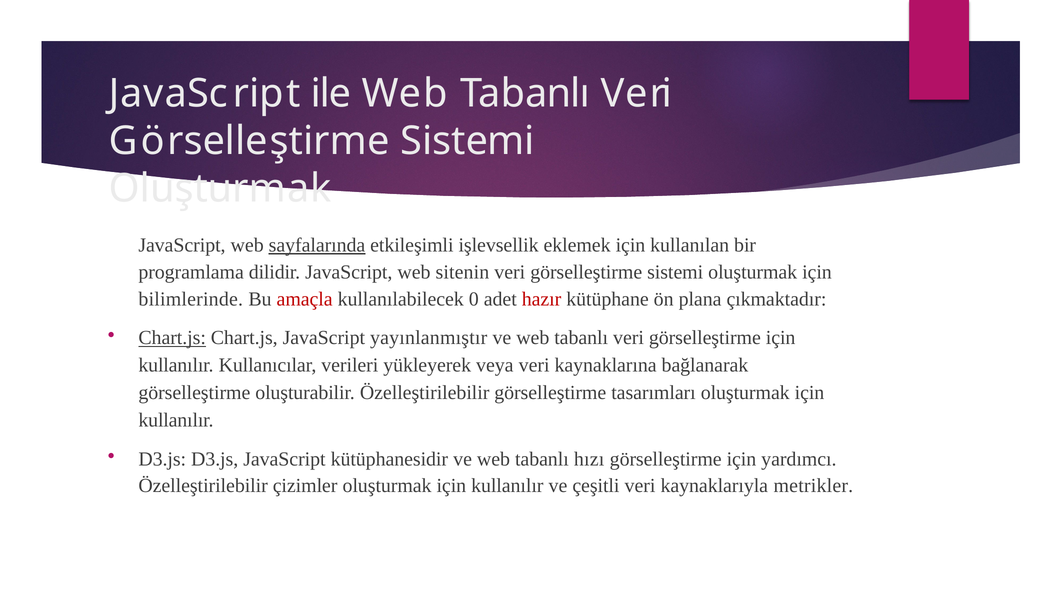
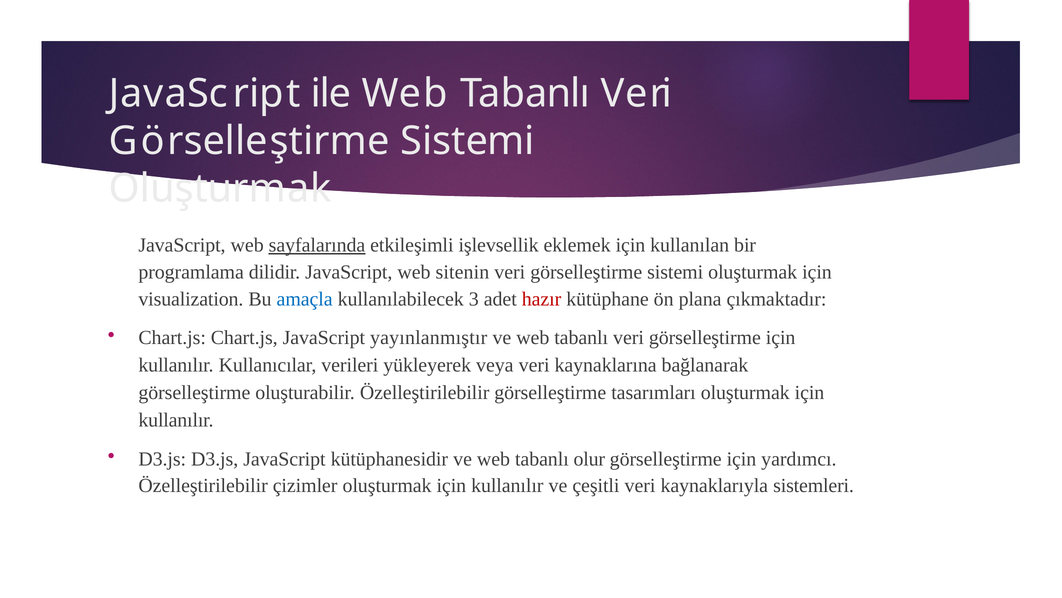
bilimlerinde: bilimlerinde -> visualization (191, 299)
amaçla colour: red -> blue (305, 299)
0: 0 -> 3 (474, 299)
Chart.js underline: present -> none (172, 338)
hızı: hızı -> olur (589, 459)
metrikler: metrikler -> sistemleri (814, 485)
